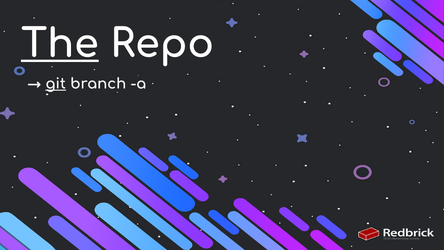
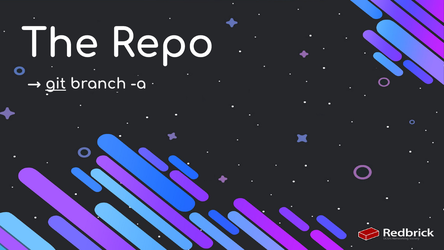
The underline: present -> none (60, 44)
